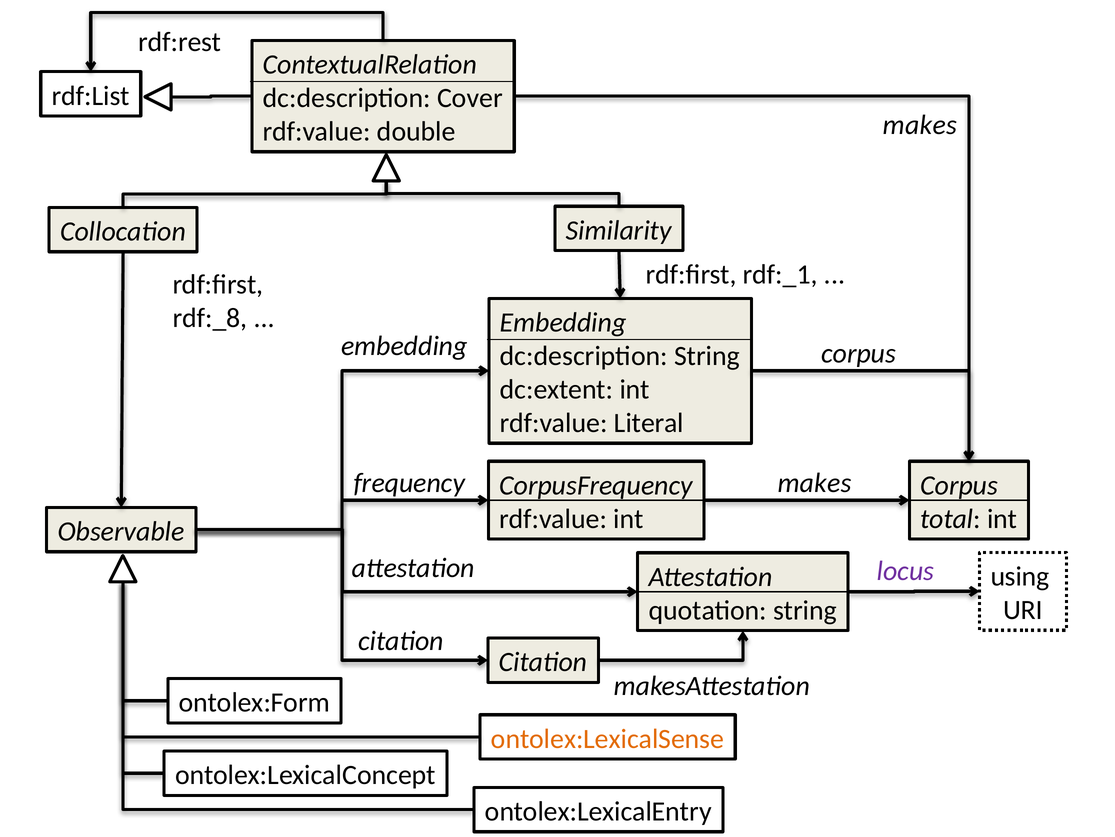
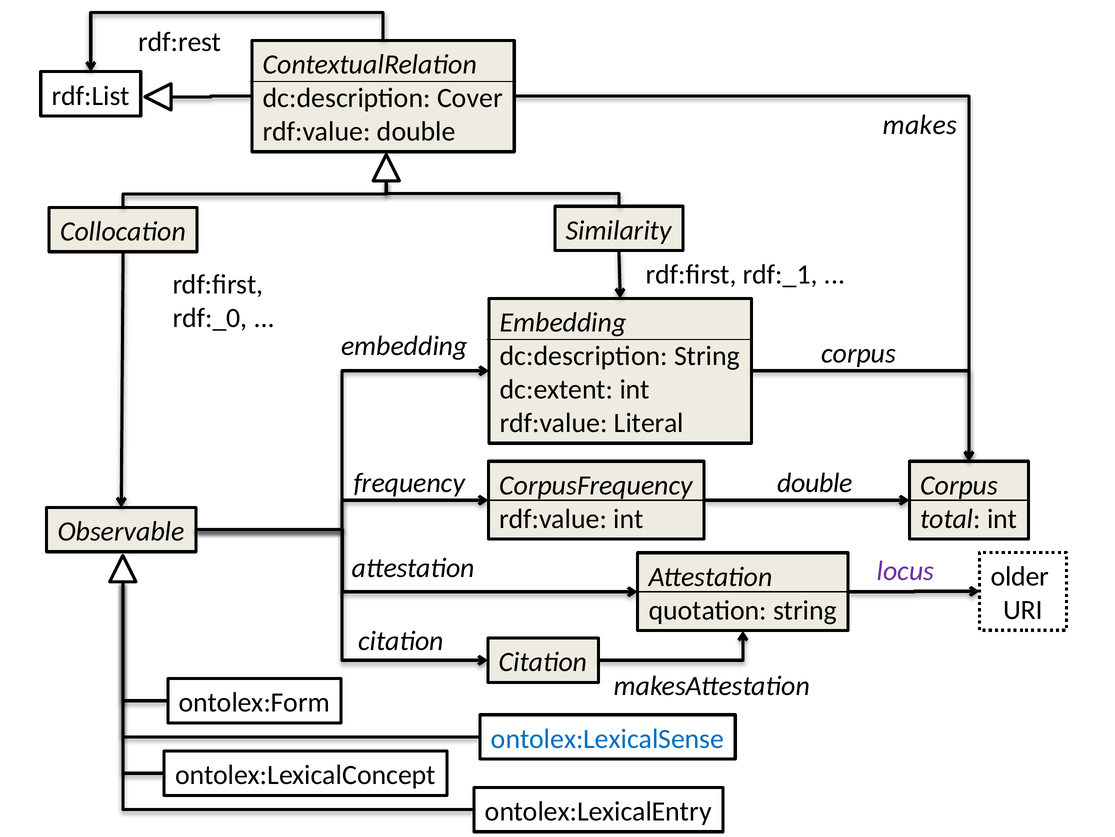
rdf:_8: rdf:_8 -> rdf:_0 (210, 318)
makes: makes -> double (815, 483)
using: using -> older (1020, 576)
ontolex:LexicalSense colour: orange -> blue (607, 738)
